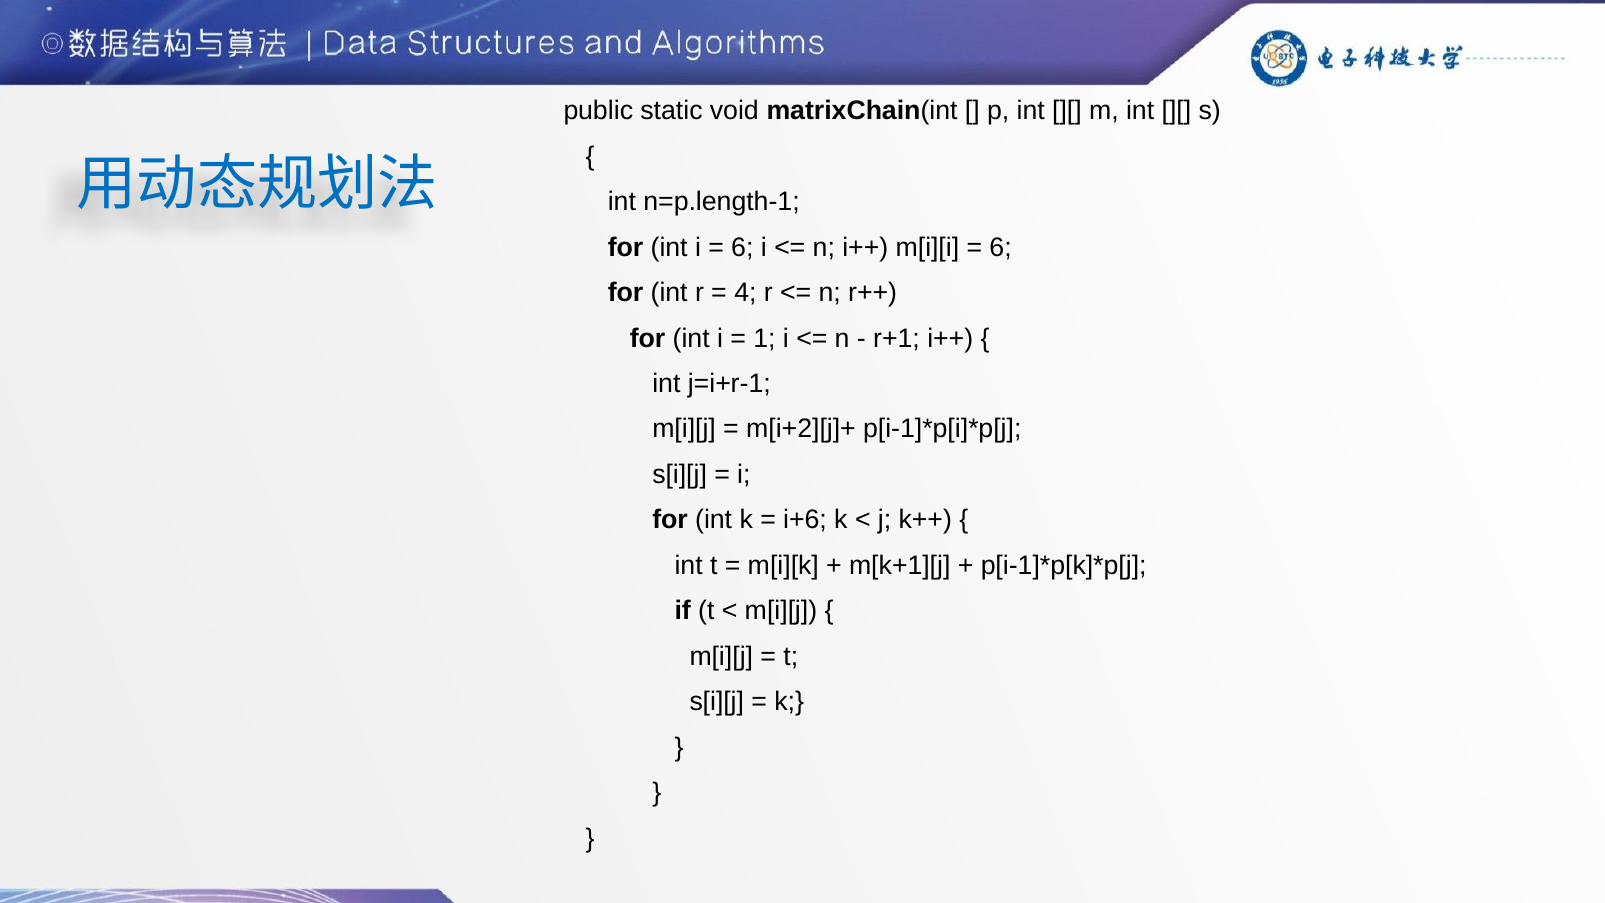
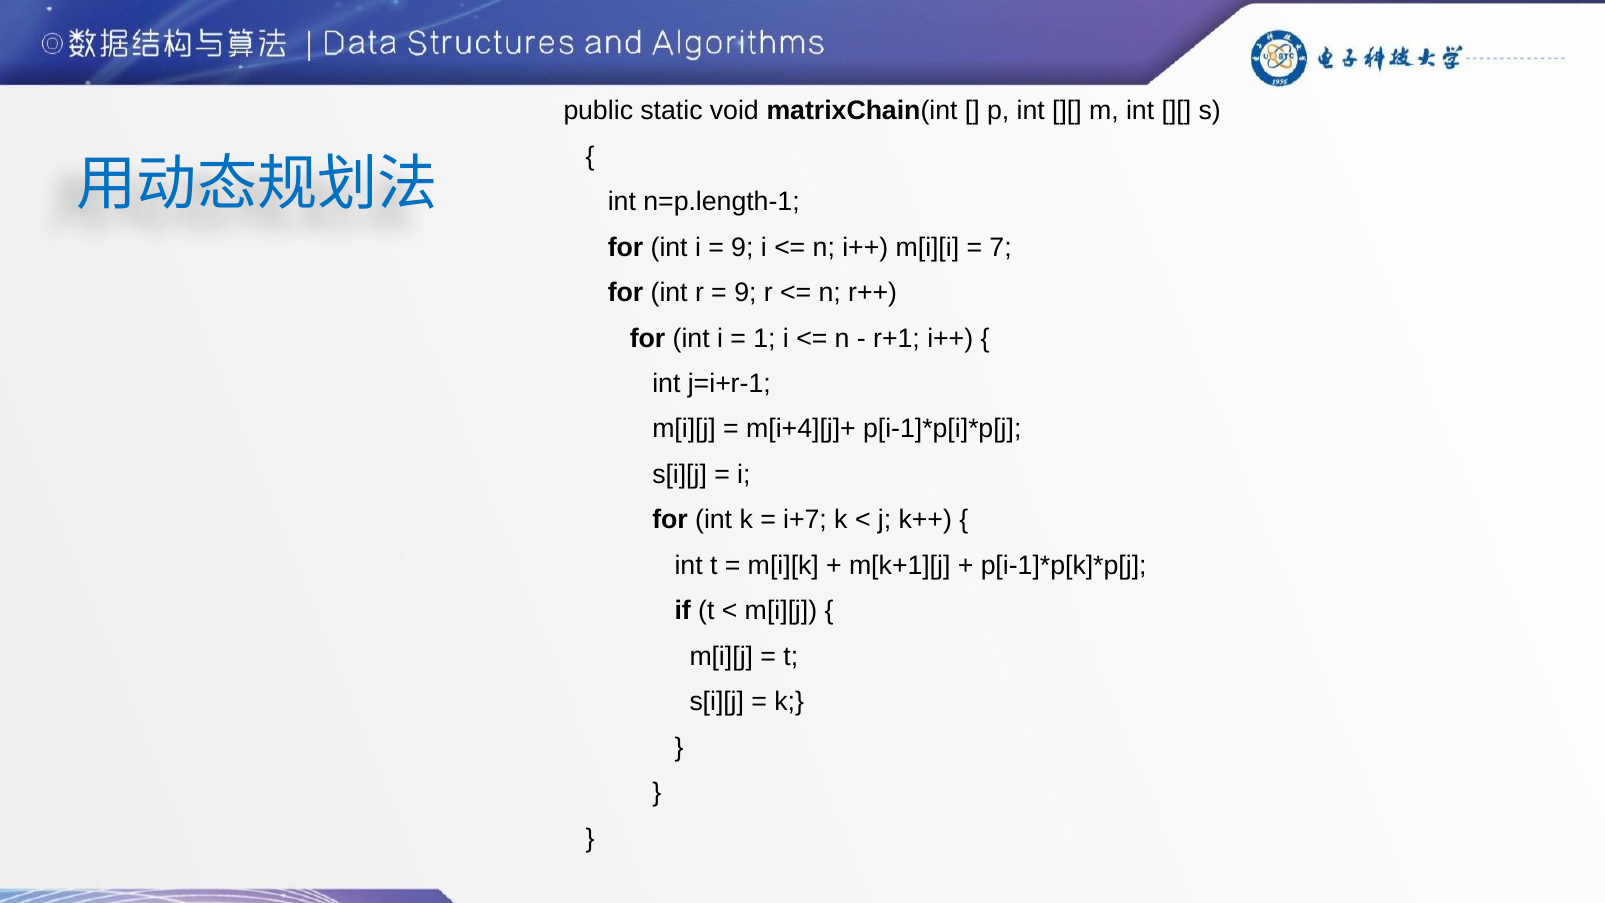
6: 6 -> 9 (742, 247)
6: 6 -> 7 (1001, 247)
4: 4 -> 9 (745, 293)
m[i+2][j]+: m[i+2][j]+ -> m[i+4][j]+ (801, 429)
i+6: i+6 -> i+7 (805, 520)
